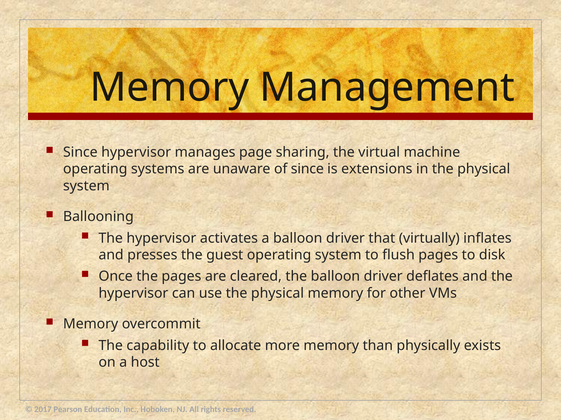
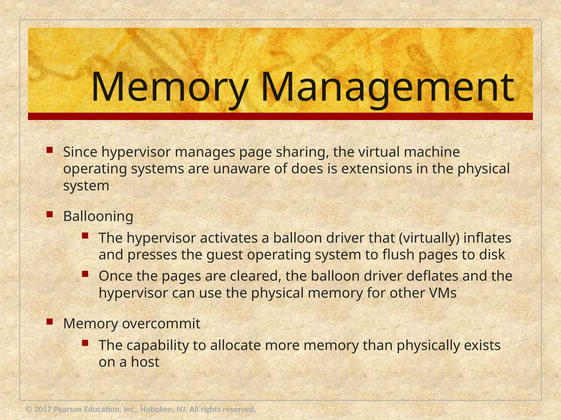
of since: since -> does (307, 169)
